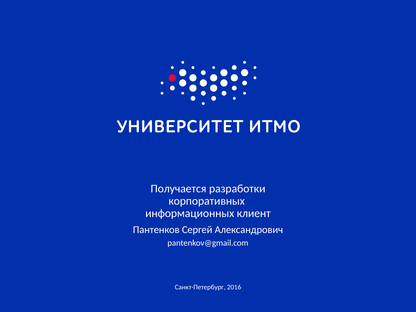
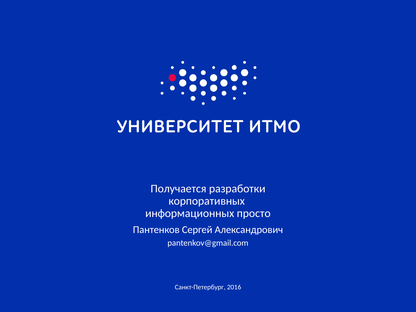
клиент: клиент -> просто (254, 213)
